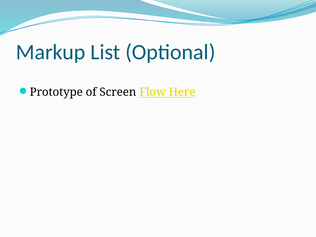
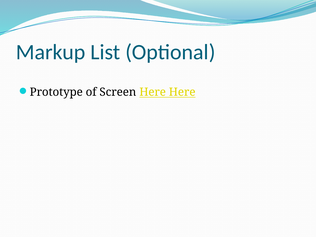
Screen Flow: Flow -> Here (153, 92)
